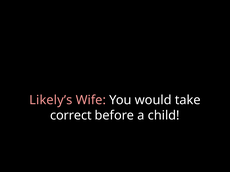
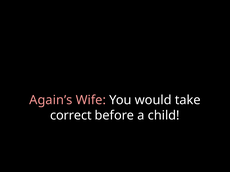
Likely’s: Likely’s -> Again’s (51, 100)
